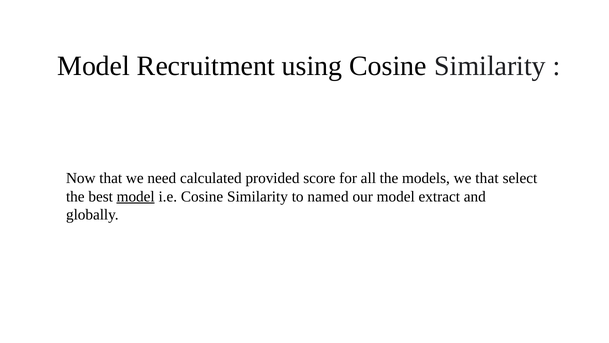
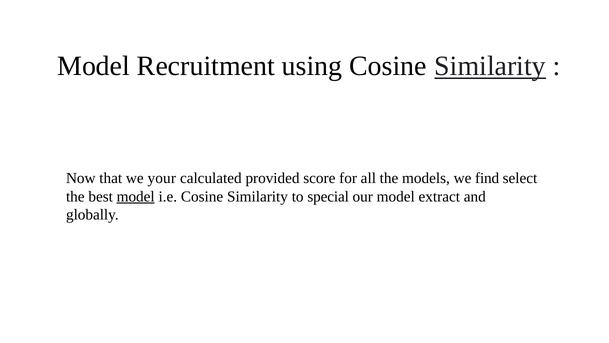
Similarity underline: none -> present (490, 66)
need: need -> your (162, 178)
we that: that -> find (487, 178)
named: named -> special (328, 196)
